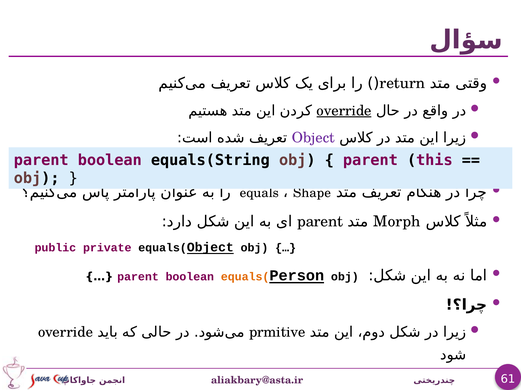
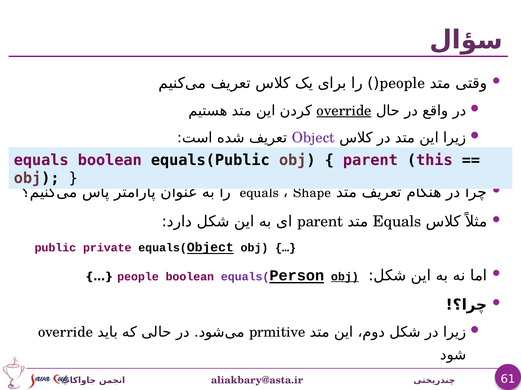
return: return -> people (402, 83)
parent: parent -> equals (41, 160)
equals(String: equals(String -> equals(Public (210, 160)
Morph: Morph -> Equals (397, 222)
parent: parent -> people (138, 277)
equals( colour: orange -> purple (245, 277)
obj underline: none -> present (345, 277)
